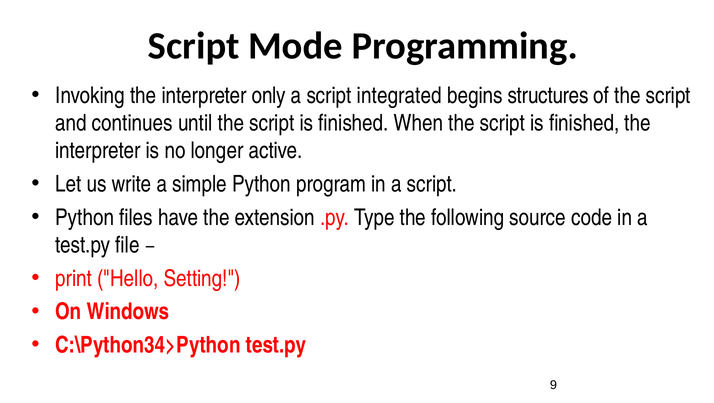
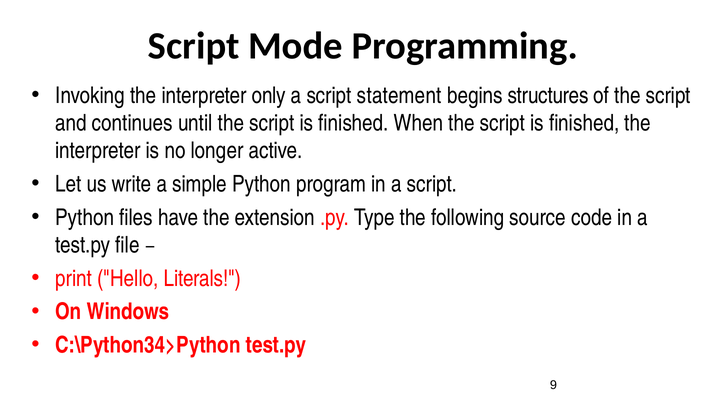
integrated: integrated -> statement (399, 95)
Setting: Setting -> Literals (202, 278)
